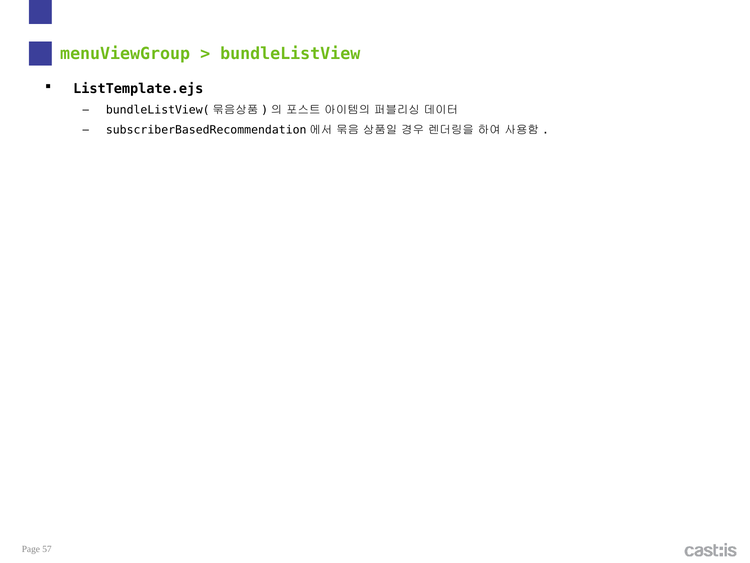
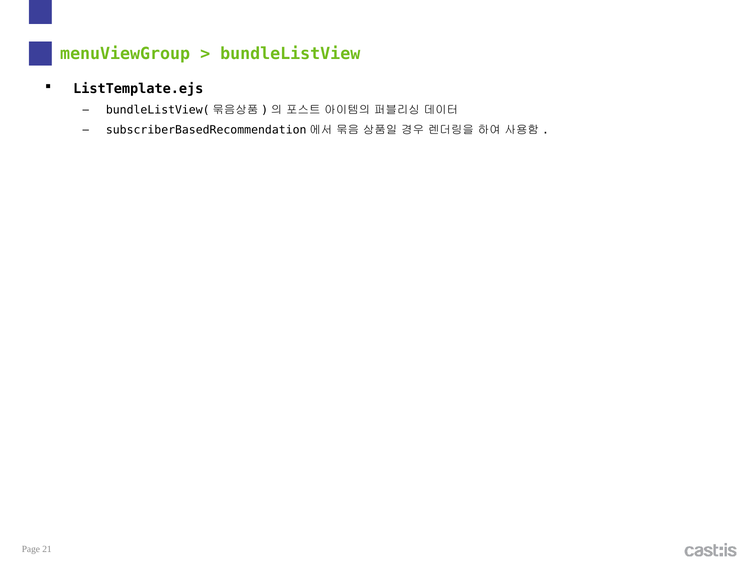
57: 57 -> 21 (47, 549)
